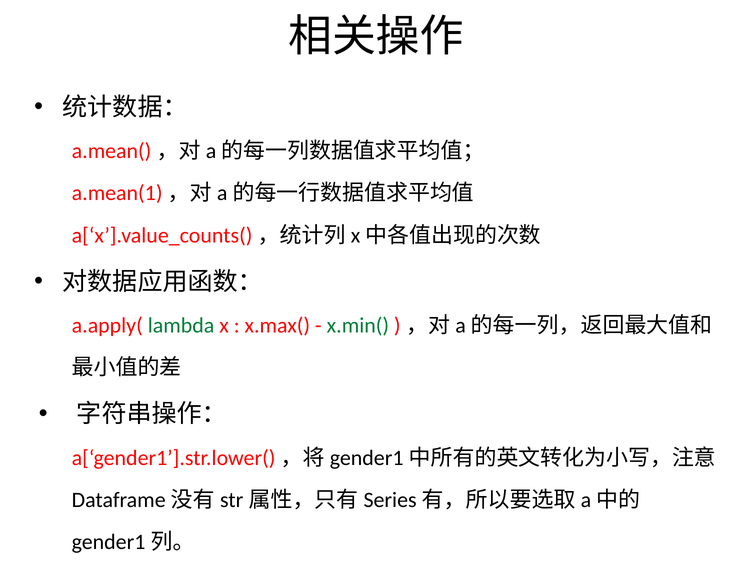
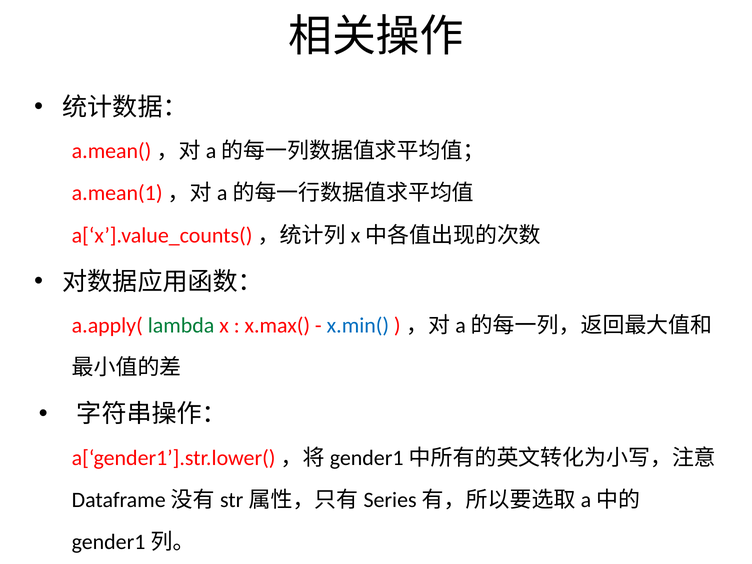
x.min( colour: green -> blue (358, 326)
